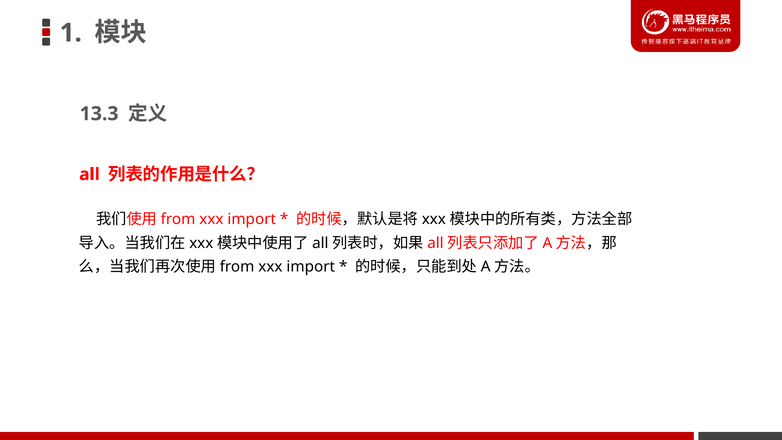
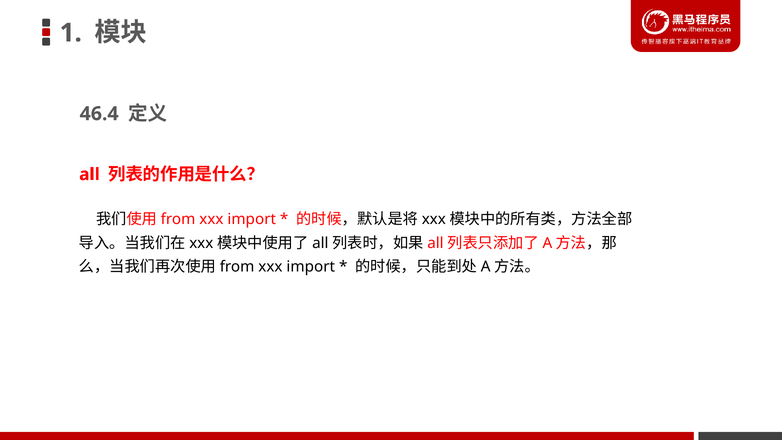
13.3: 13.3 -> 46.4 (99, 114)
